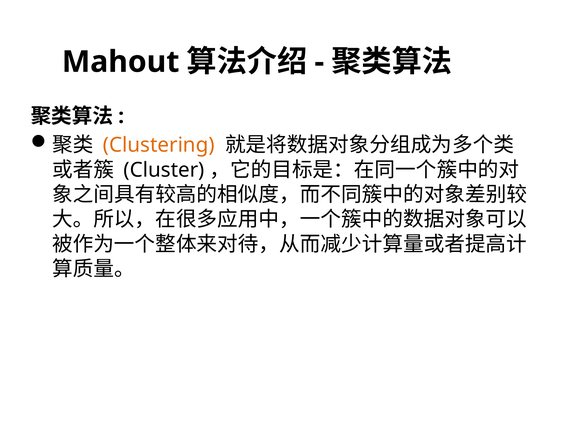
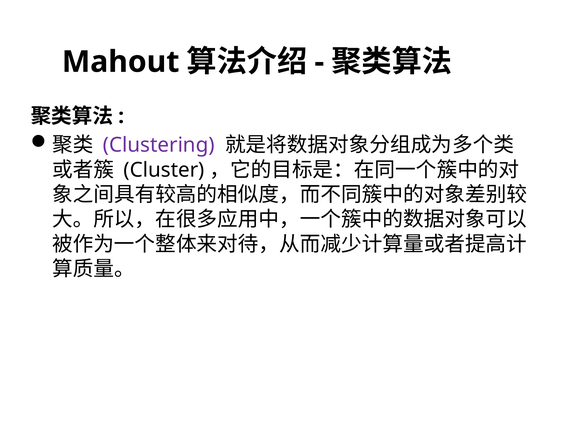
Clustering colour: orange -> purple (159, 145)
